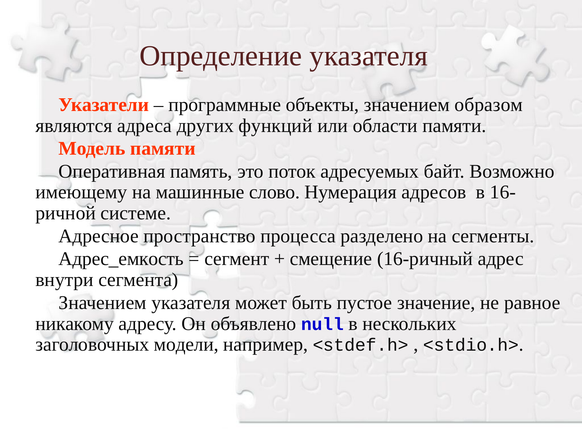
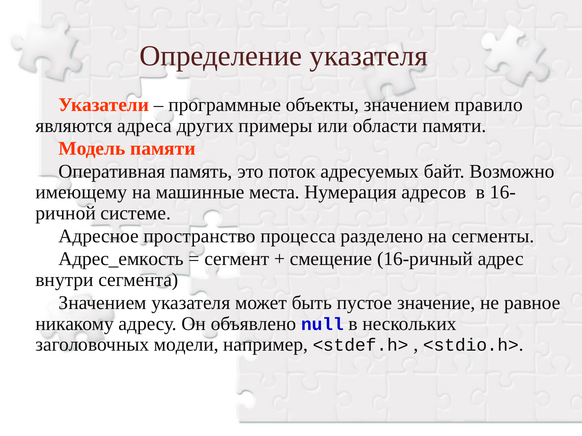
образом: образом -> правило (489, 105)
функций: функций -> примеры (276, 126)
слово: слово -> места (275, 192)
